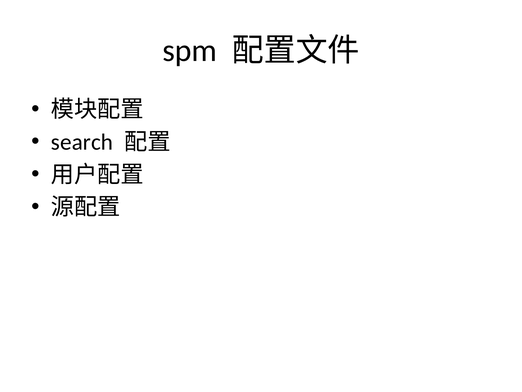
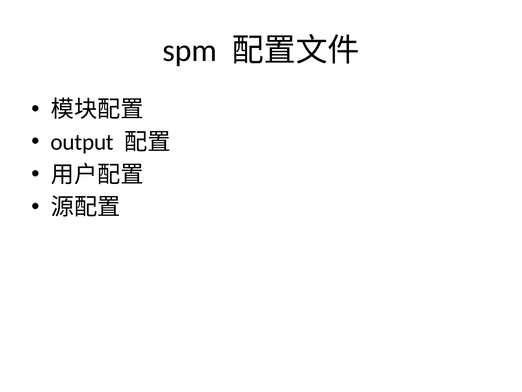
search: search -> output (82, 142)
